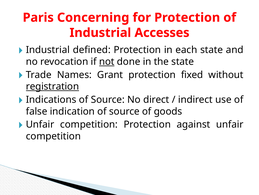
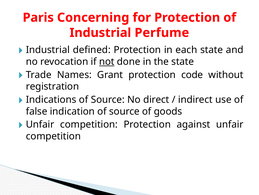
Accesses: Accesses -> Perfume (162, 33)
fixed: fixed -> code (192, 75)
registration underline: present -> none (52, 86)
